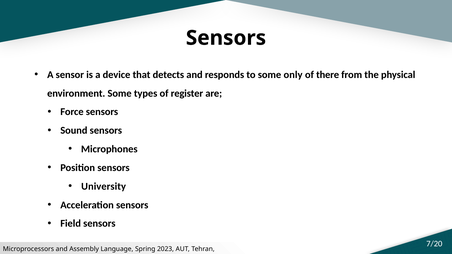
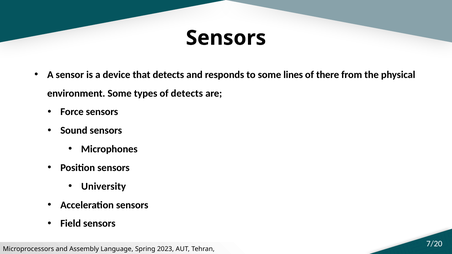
only: only -> lines (293, 75)
of register: register -> detects (187, 93)
